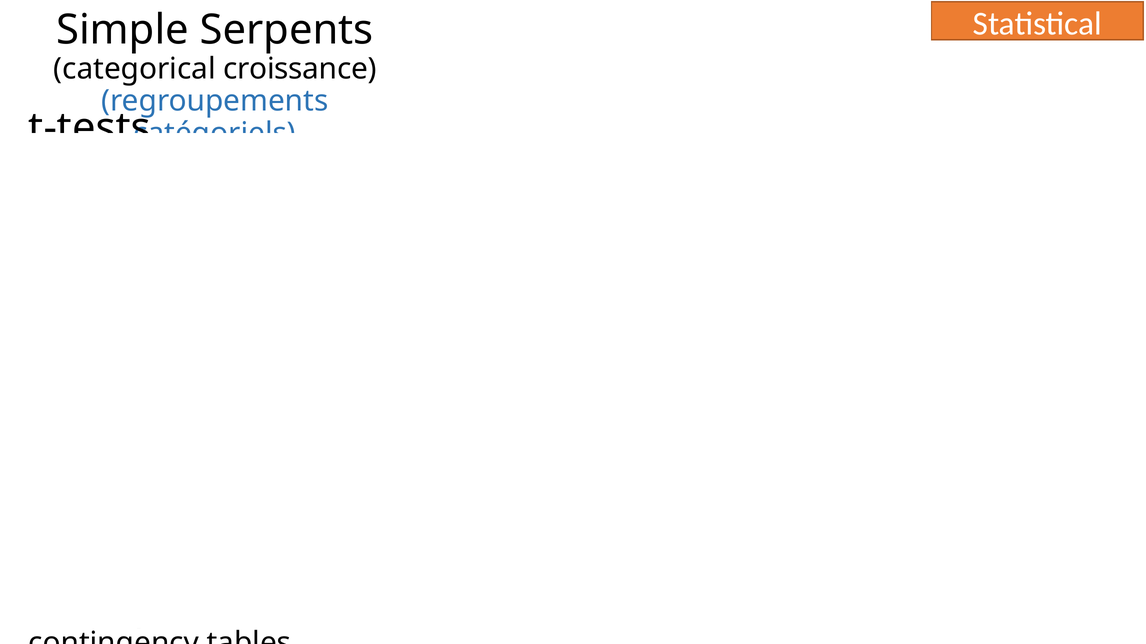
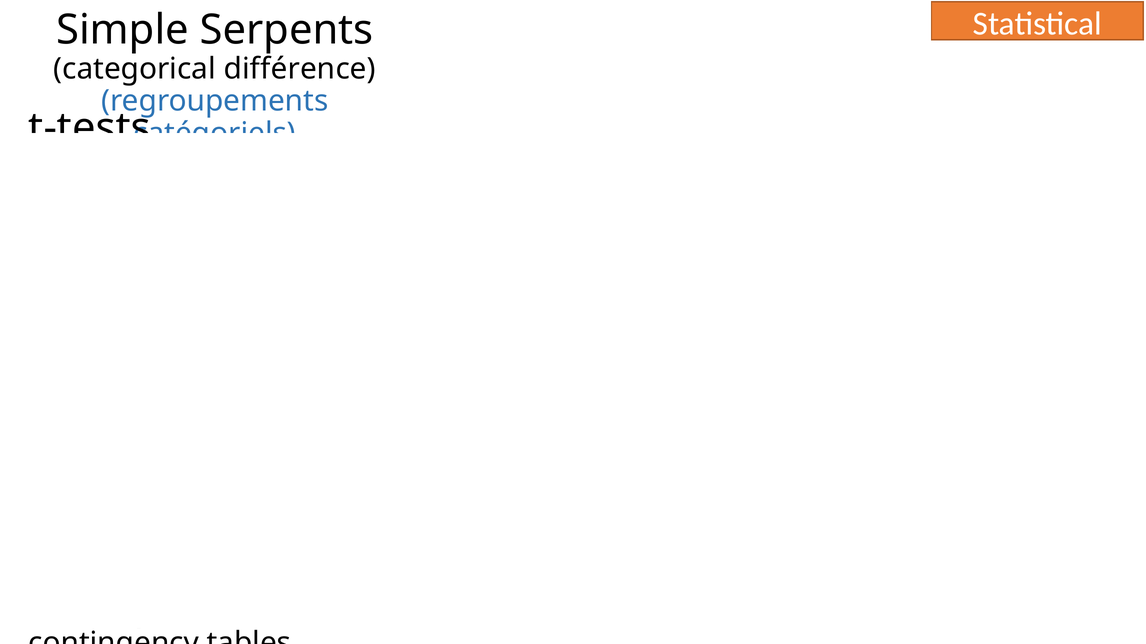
categorical croissance: croissance -> différence (300, 69)
